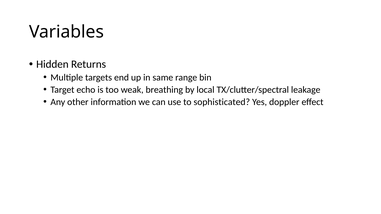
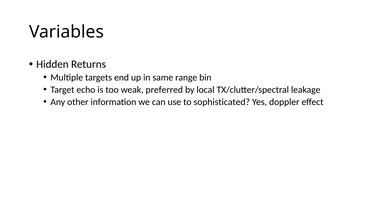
breathing: breathing -> preferred (164, 90)
